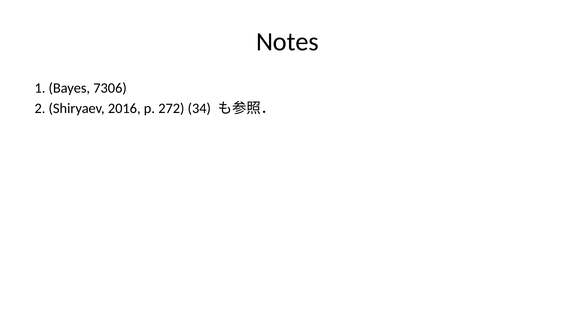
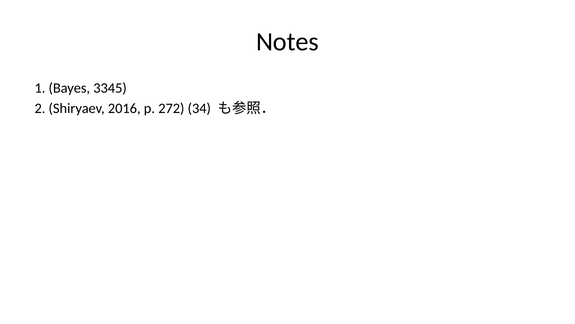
7306: 7306 -> 3345 (110, 88)
